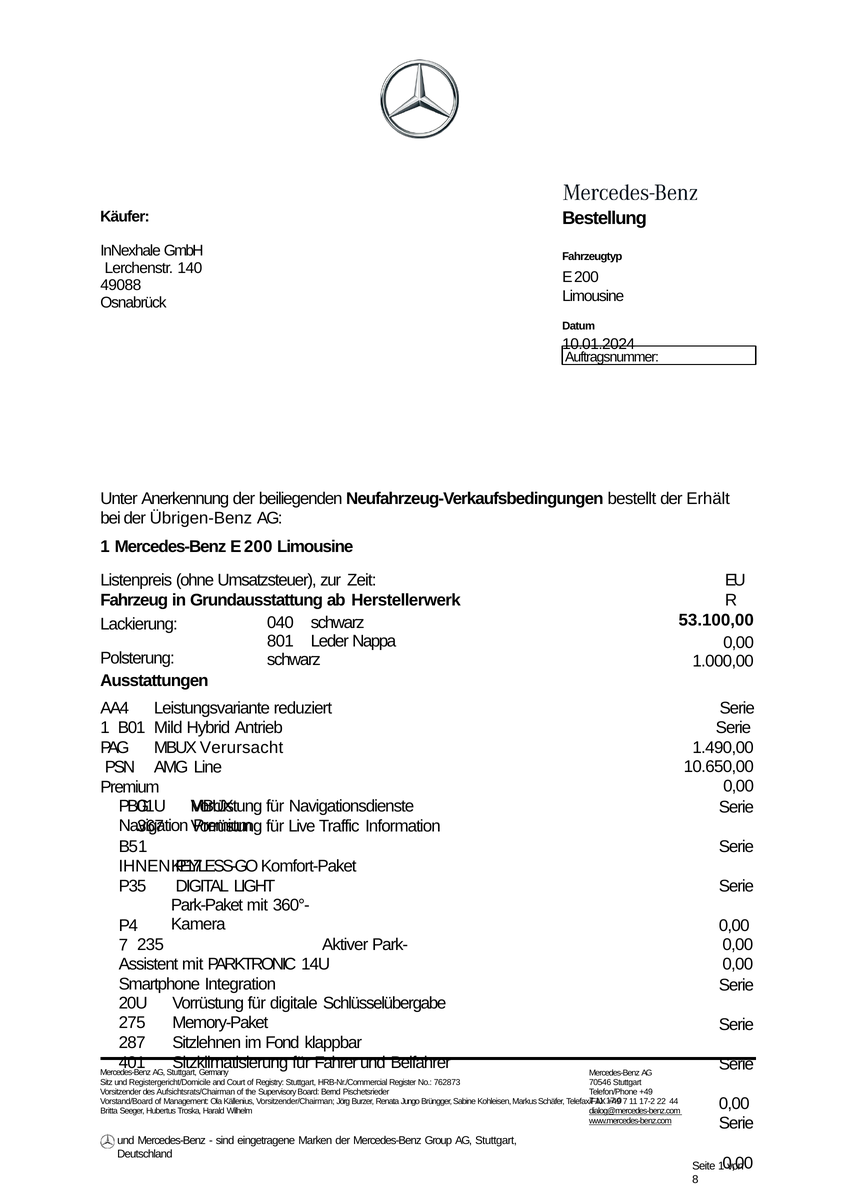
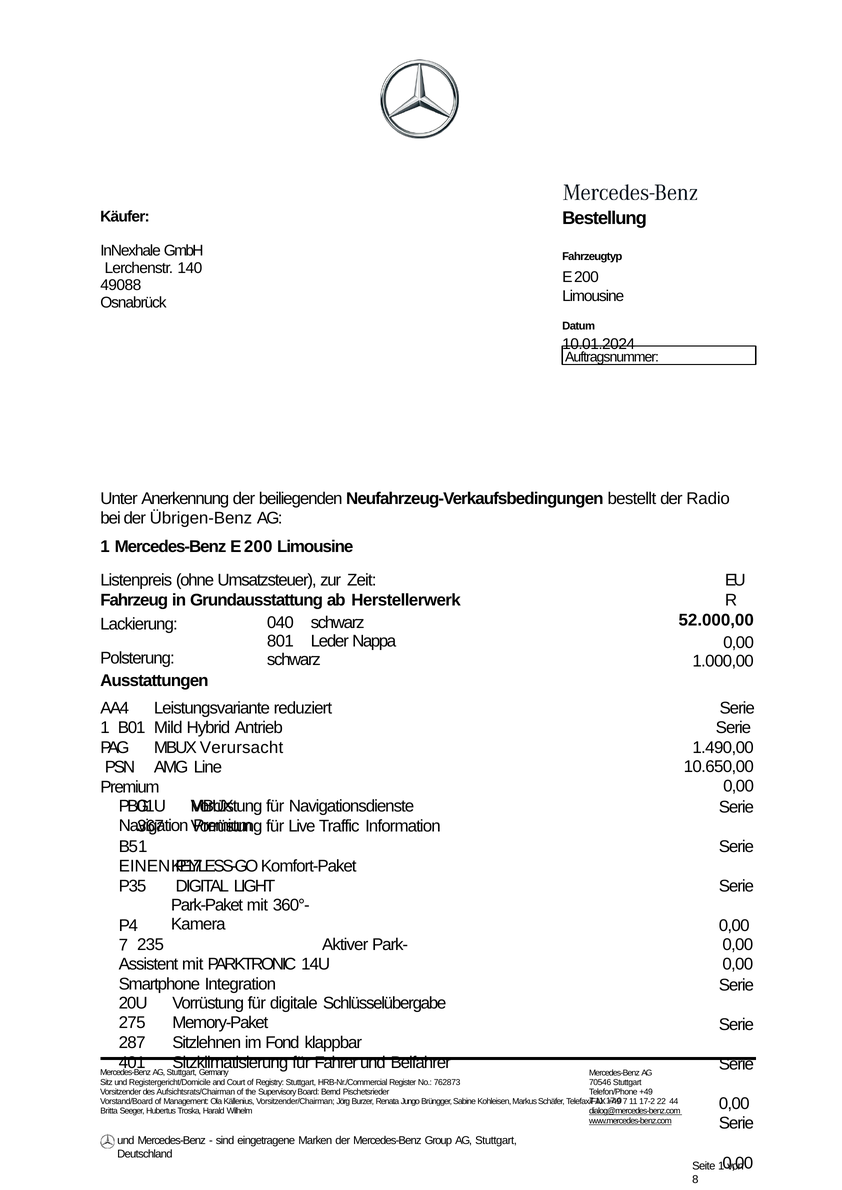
Erhält: Erhält -> Radio (708, 499)
53.100,00: 53.100,00 -> 52.000,00 (716, 620)
IHNEN: IHNEN -> EINEN (144, 866)
